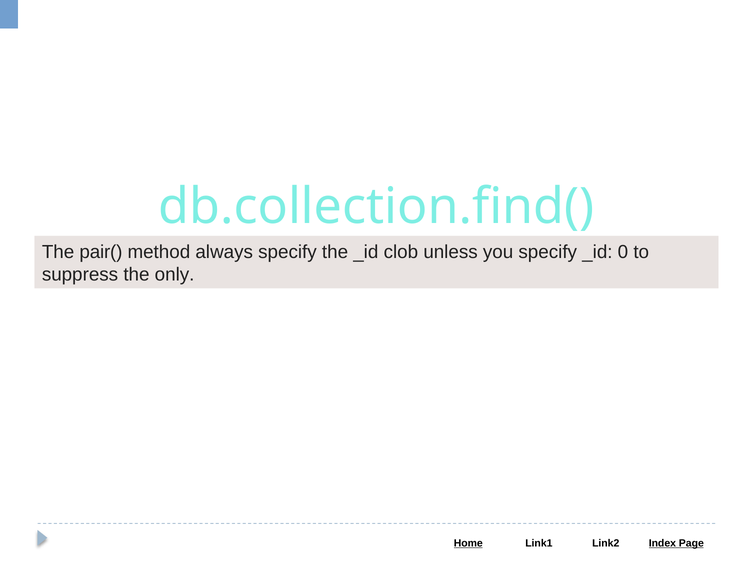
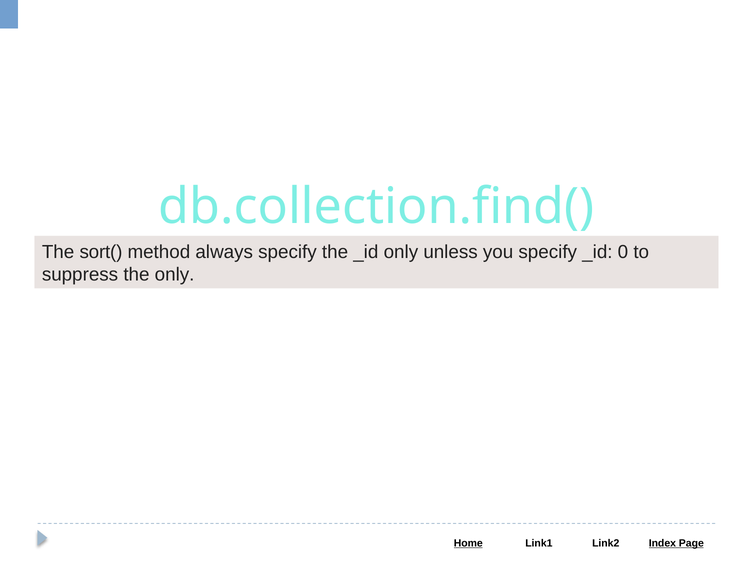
pair(: pair( -> sort( (101, 252)
_id clob: clob -> only (401, 252)
